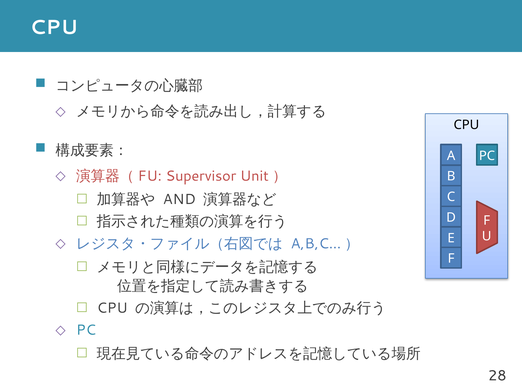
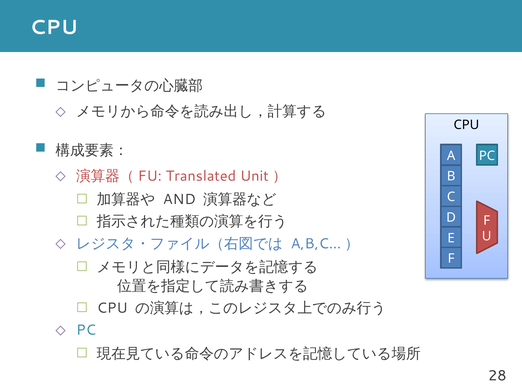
Supervisor: Supervisor -> Translated (201, 176)
